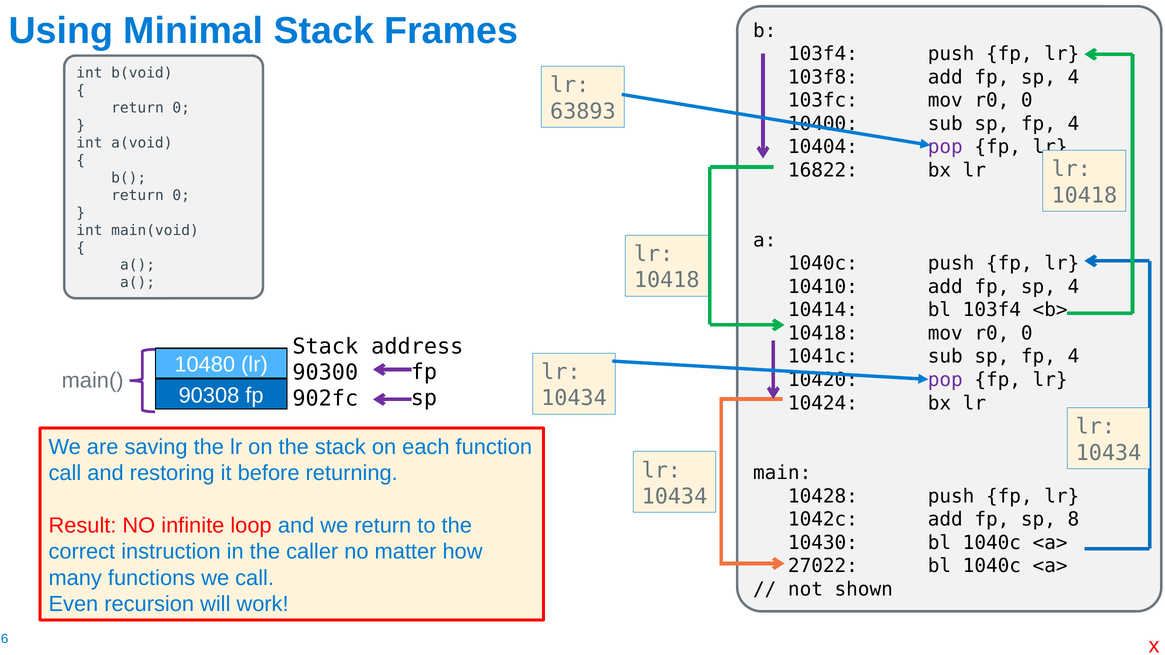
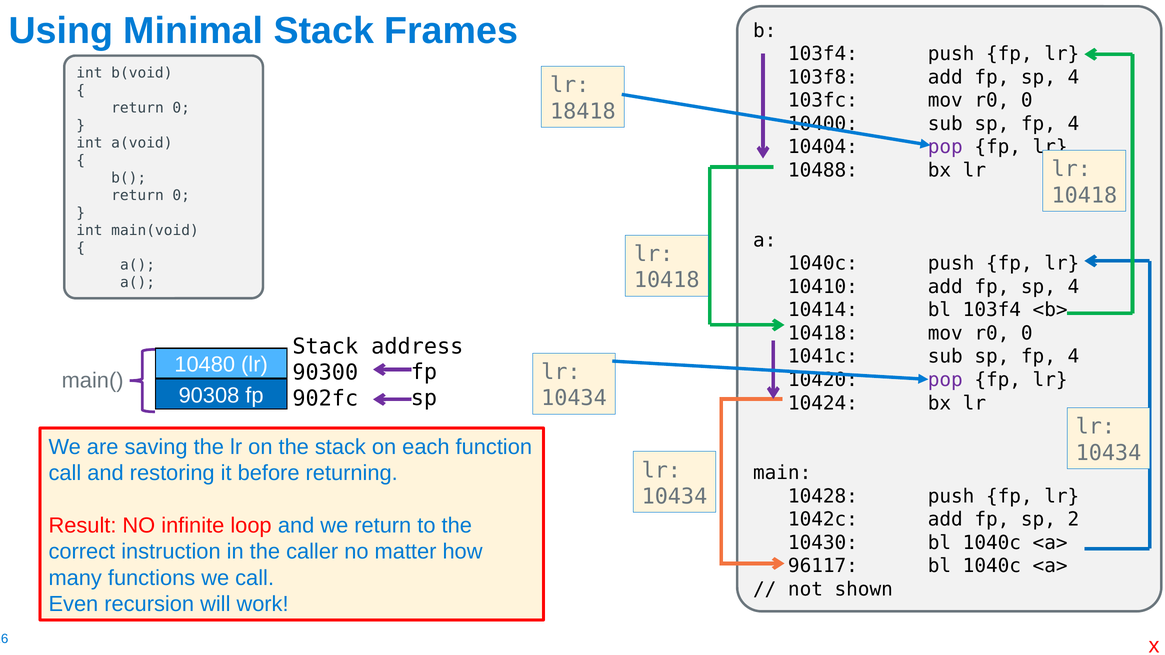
63893: 63893 -> 18418 (583, 111)
16822: 16822 -> 10488 (823, 170)
8: 8 -> 2 (1073, 520)
27022: 27022 -> 96117 (823, 566)
